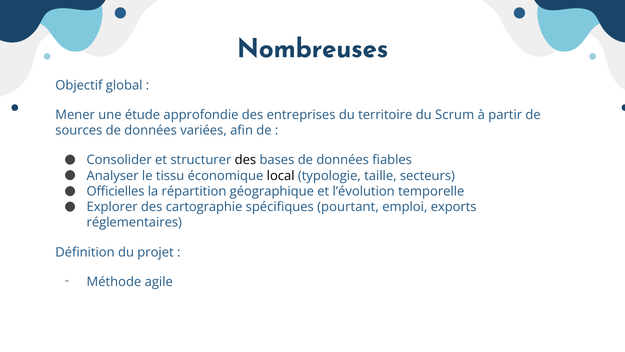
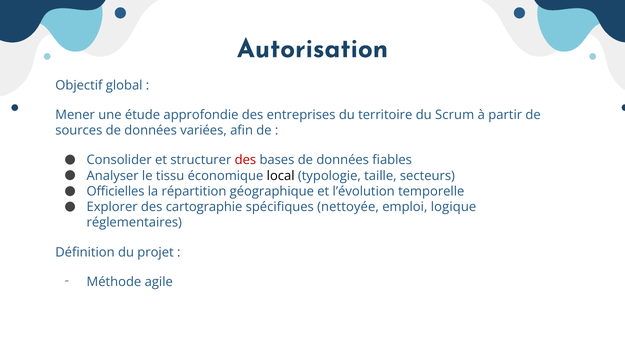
Nombreuses: Nombreuses -> Autorisation (312, 49)
des colour: black -> red (245, 160)
pourtant: pourtant -> nettoyée (348, 207)
exports: exports -> logique (454, 207)
